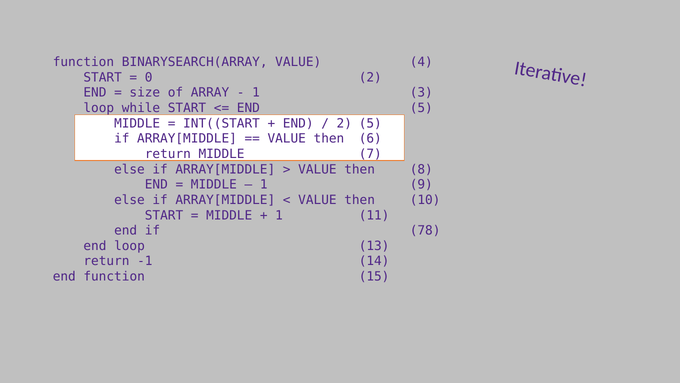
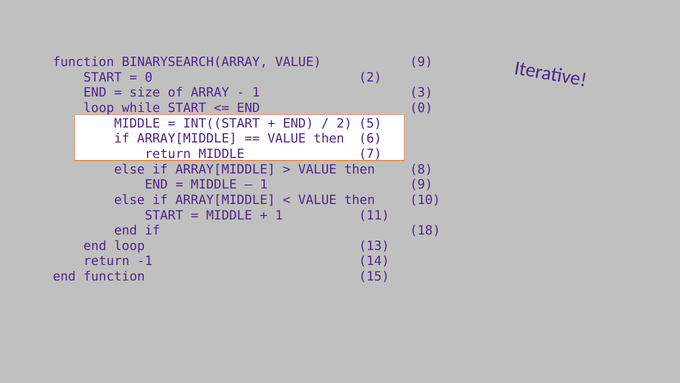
VALUE 4: 4 -> 9 (421, 62)
END 5: 5 -> 0 (421, 108)
78: 78 -> 18 (425, 230)
